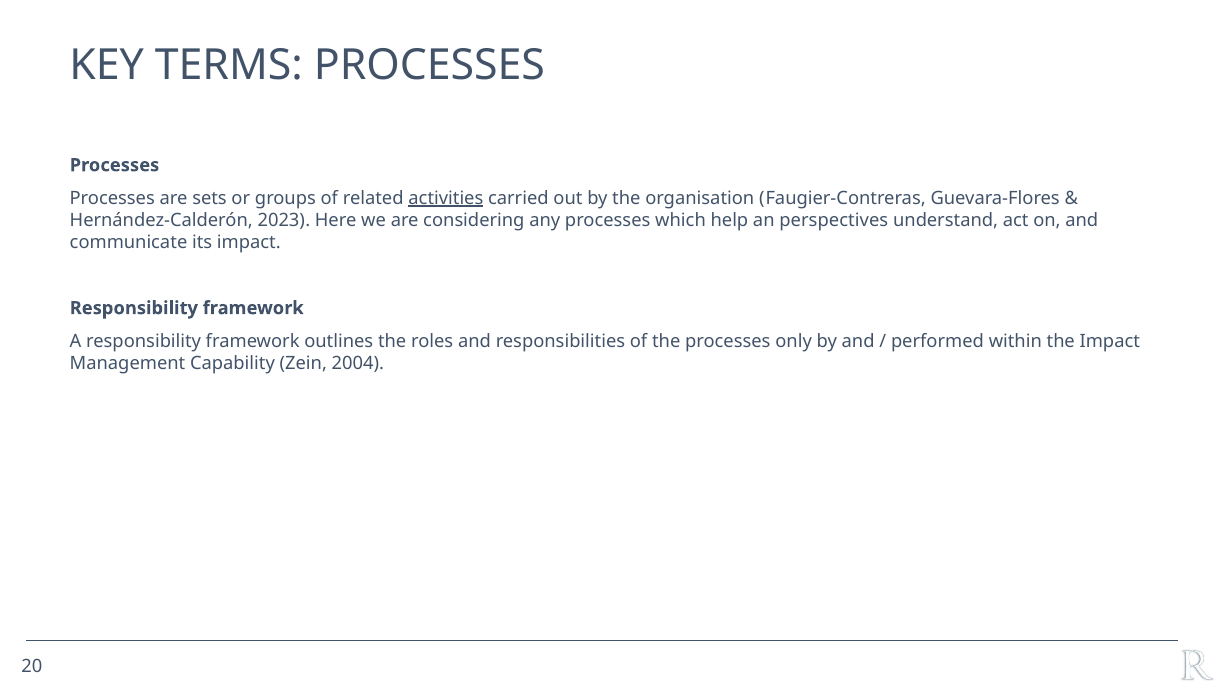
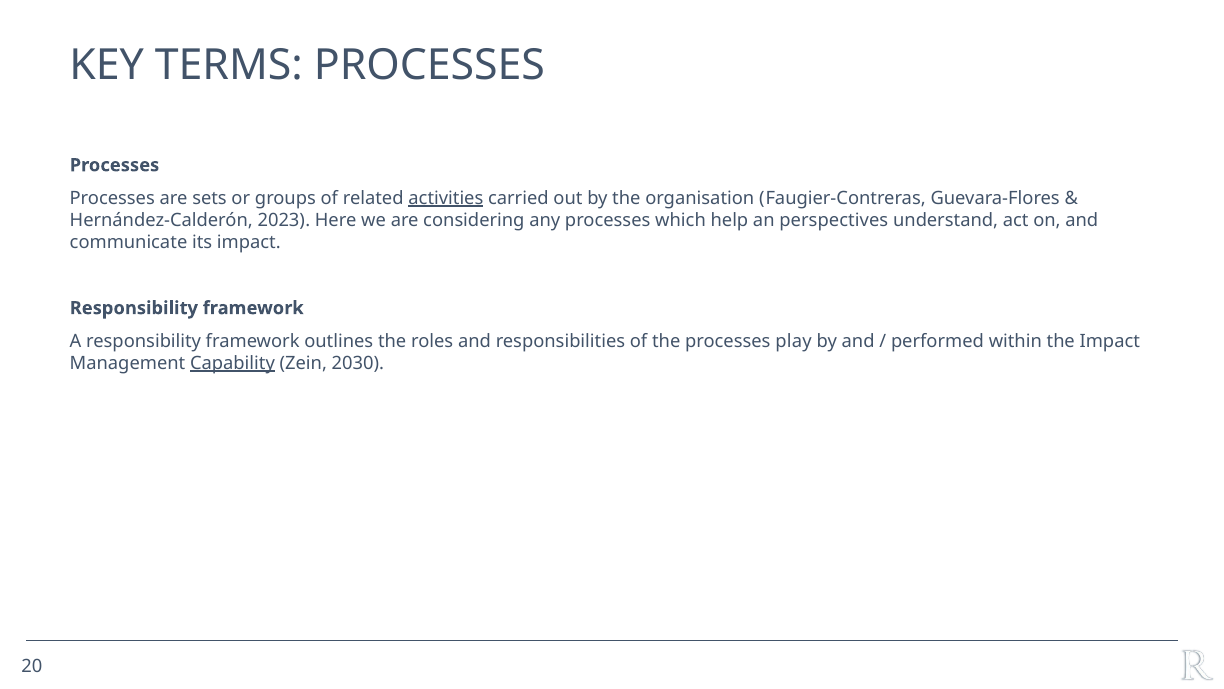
only: only -> play (794, 341)
Capability underline: none -> present (232, 363)
2004: 2004 -> 2030 (358, 363)
